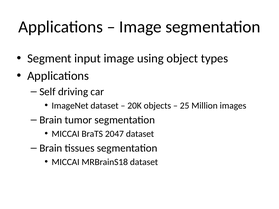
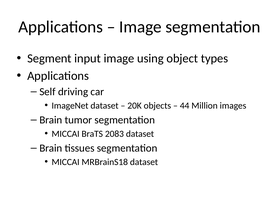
25: 25 -> 44 (185, 106)
2047: 2047 -> 2083 (114, 134)
